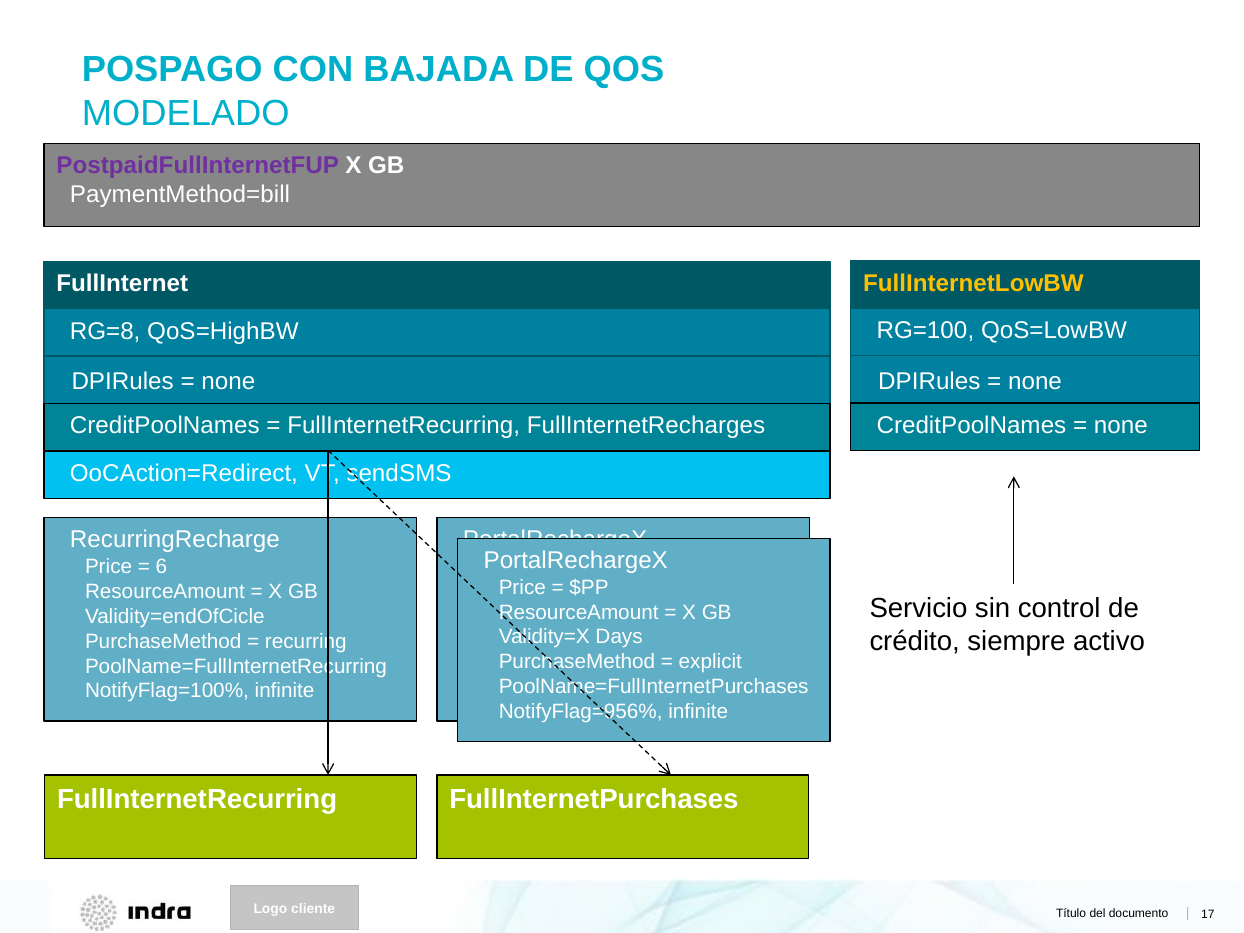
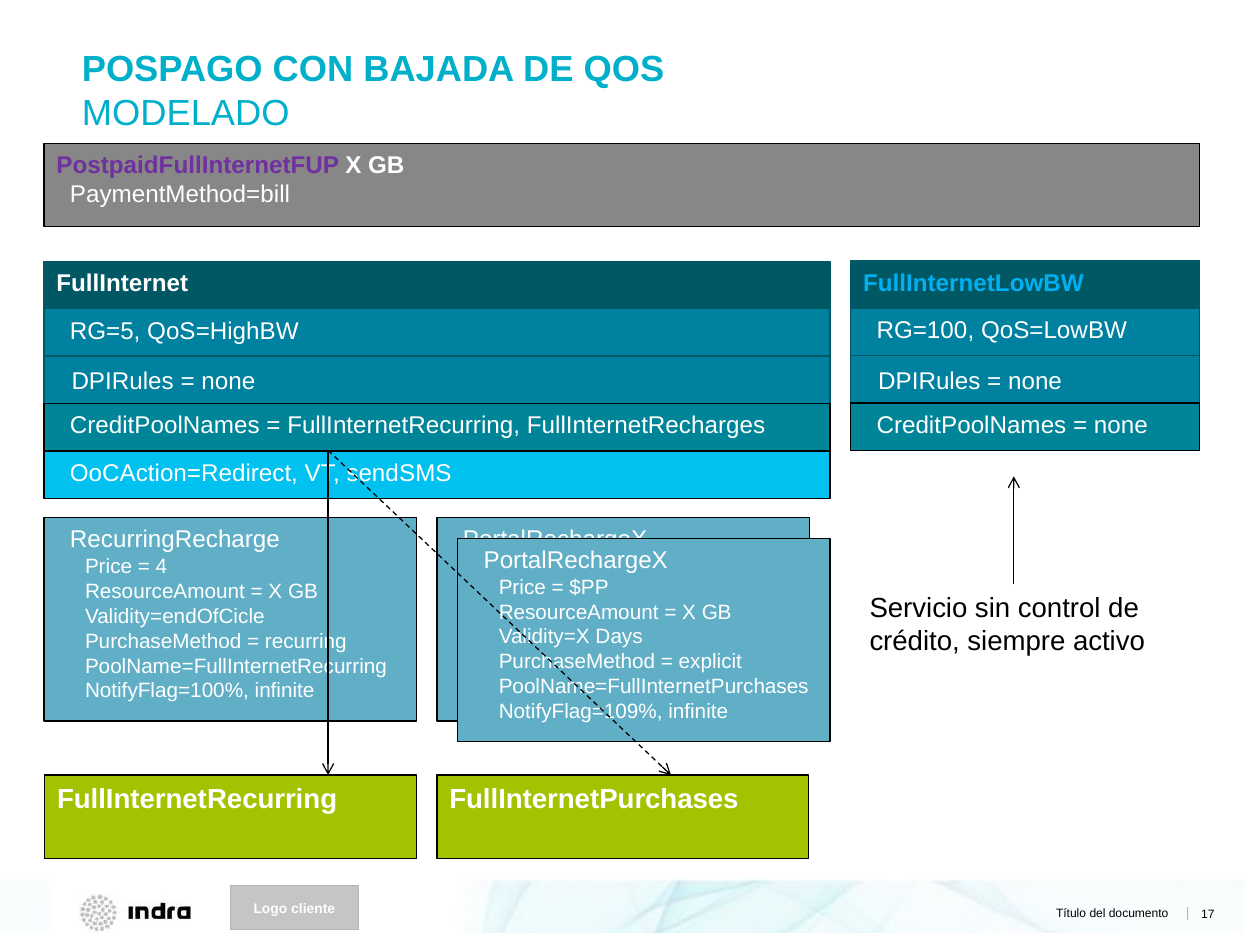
FullInternetLowBW colour: yellow -> light blue (973, 283)
RG=8: RG=8 -> RG=5 (105, 331)
6: 6 -> 4 (161, 567)
NotifyFlag=956%: NotifyFlag=956% -> NotifyFlag=109% (581, 712)
